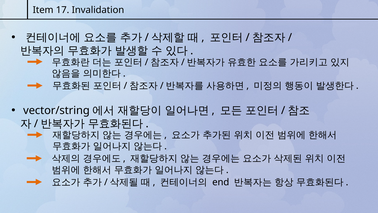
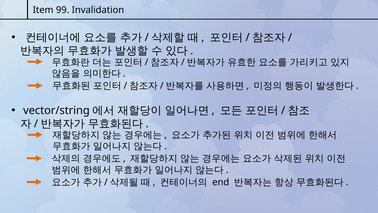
17: 17 -> 99 (63, 10)
